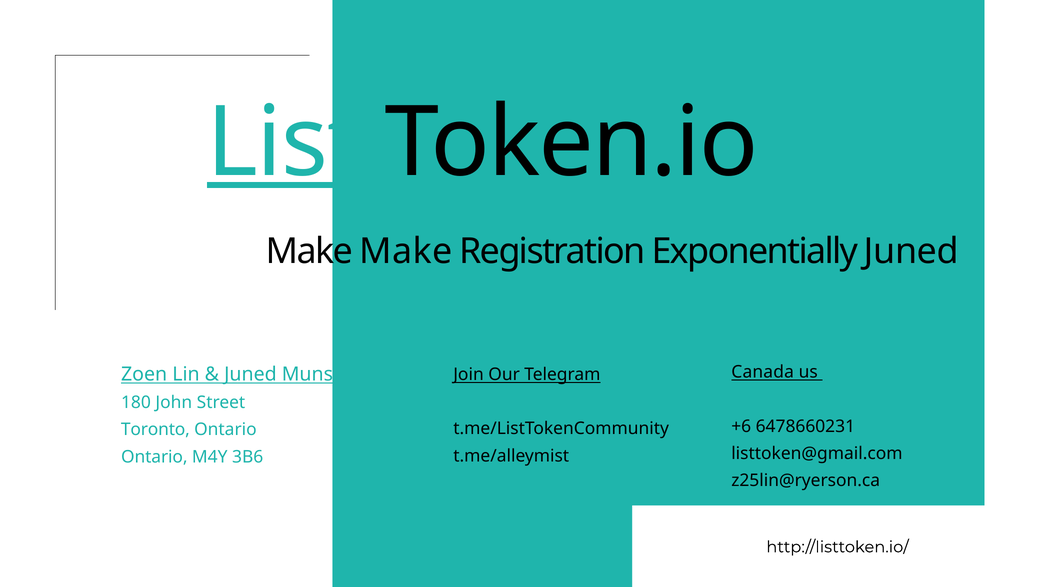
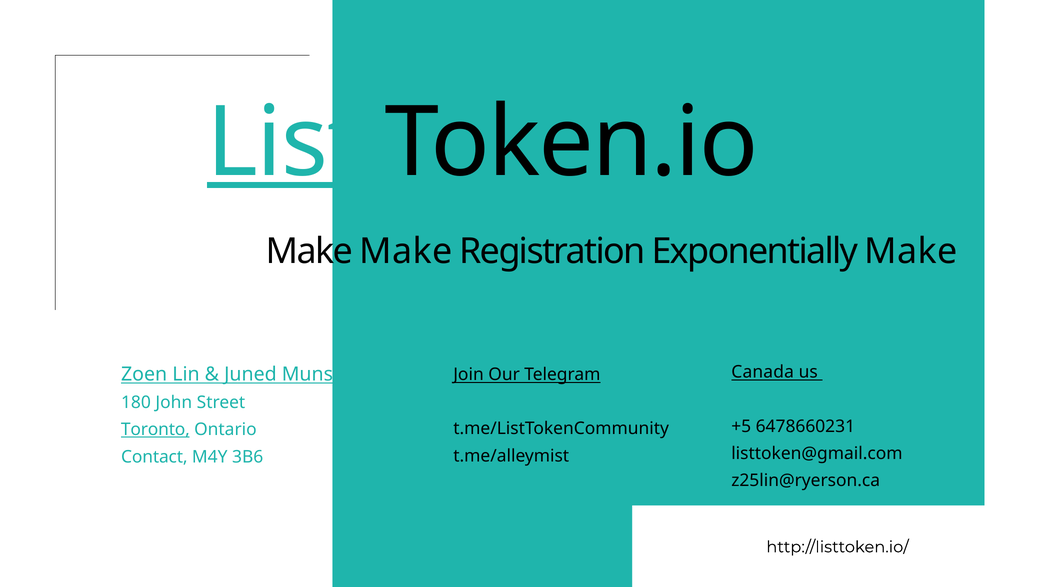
Exponentially Juned: Juned -> Make (911, 251)
+6: +6 -> +5 (741, 426)
Toronto underline: none -> present (155, 430)
Ontario: Ontario -> Contact (154, 457)
